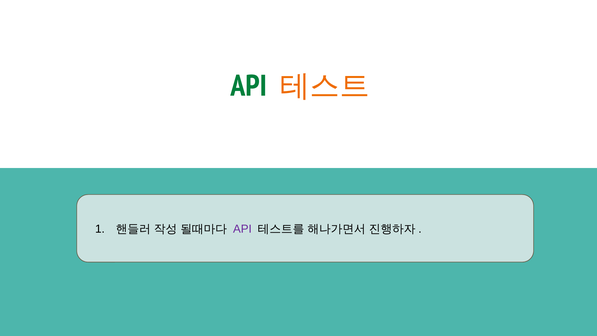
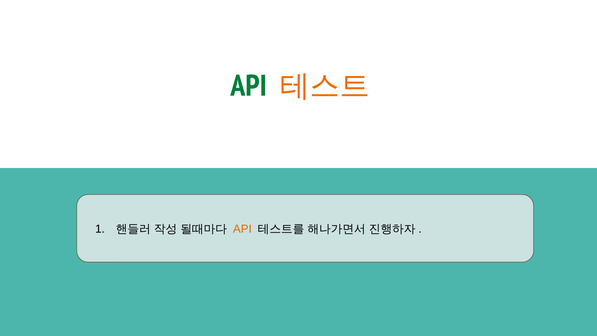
API colour: purple -> orange (242, 229)
